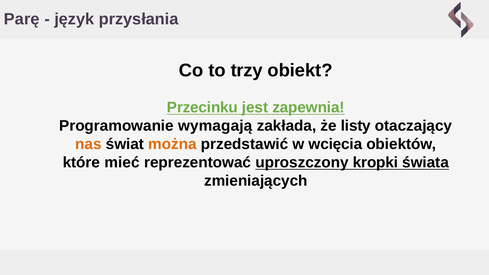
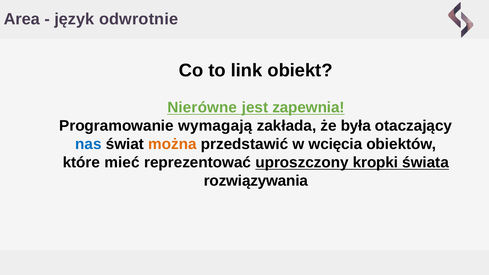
Parę: Parę -> Area (22, 19)
przysłania: przysłania -> odwrotnie (139, 19)
trzy: trzy -> link (247, 71)
Przecinku: Przecinku -> Nierówne (202, 108)
listy: listy -> była (356, 126)
nas colour: orange -> blue (88, 144)
zmieniających: zmieniających -> rozwiązywania (256, 181)
